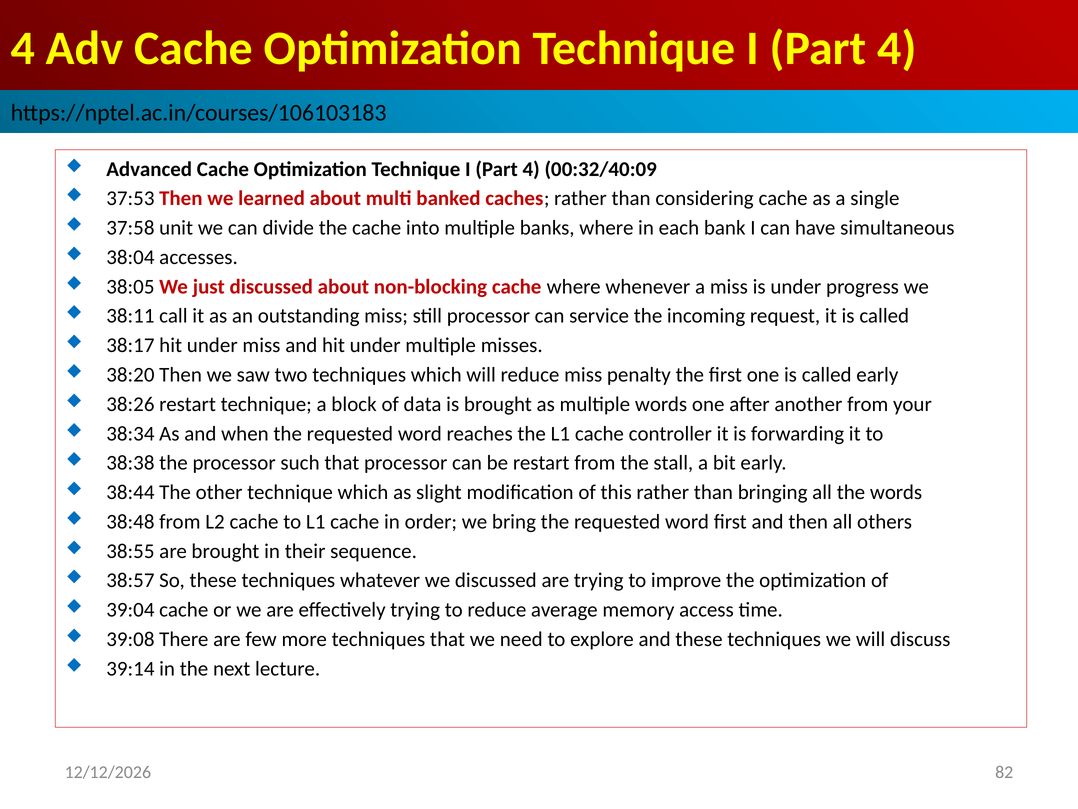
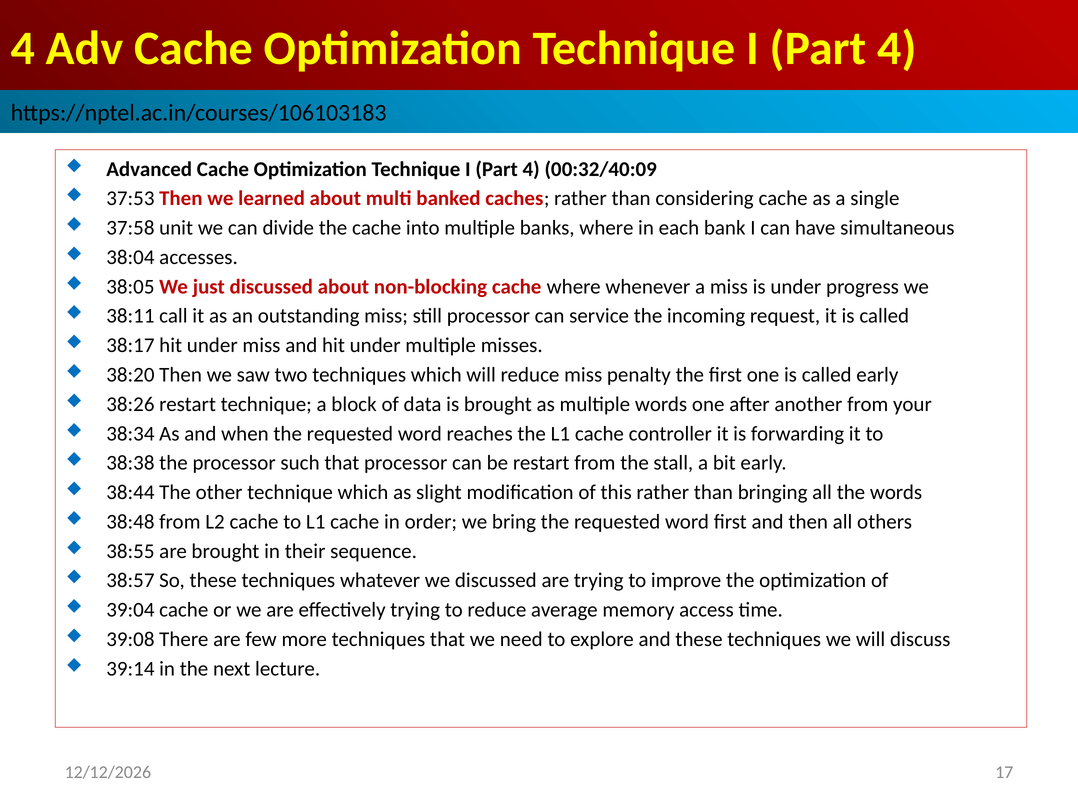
82: 82 -> 17 (1004, 772)
